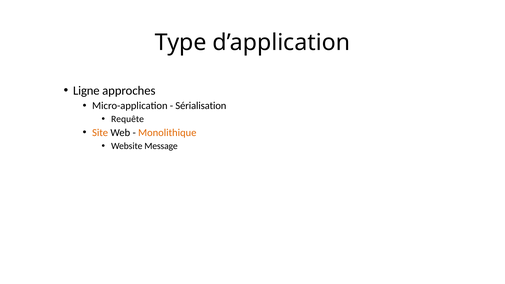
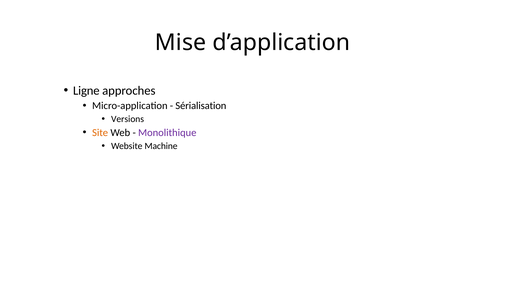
Type: Type -> Mise (181, 42)
Requête: Requête -> Versions (128, 119)
Monolithique colour: orange -> purple (167, 133)
Message: Message -> Machine (161, 146)
